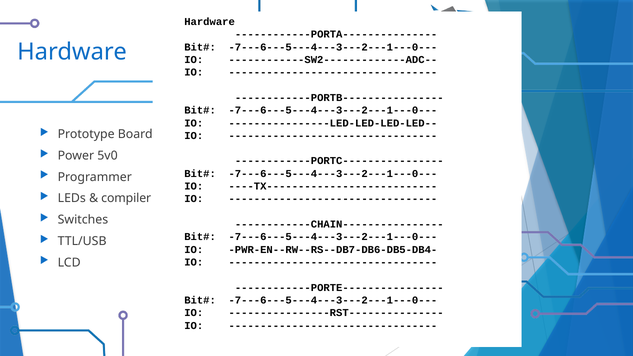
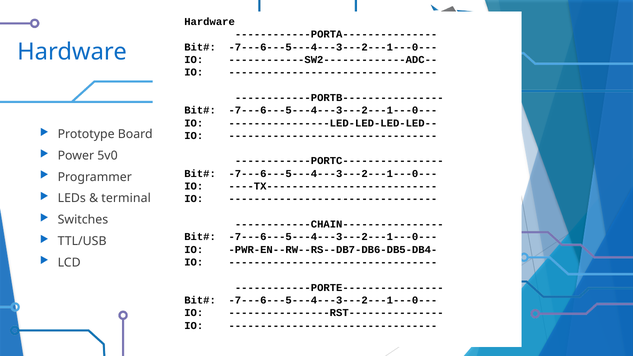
compiler: compiler -> terminal (126, 198)
